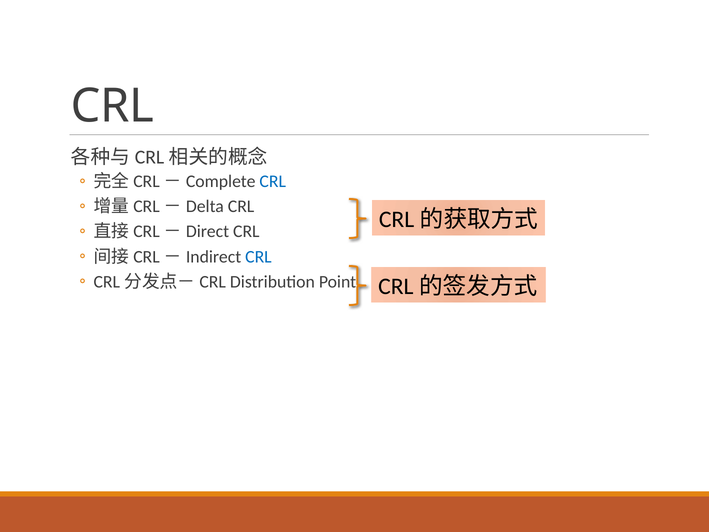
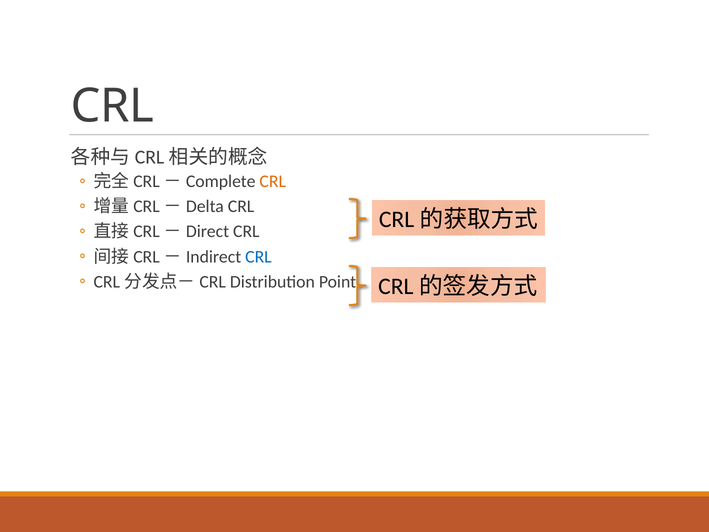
CRL colour: blue -> orange (273, 181)
